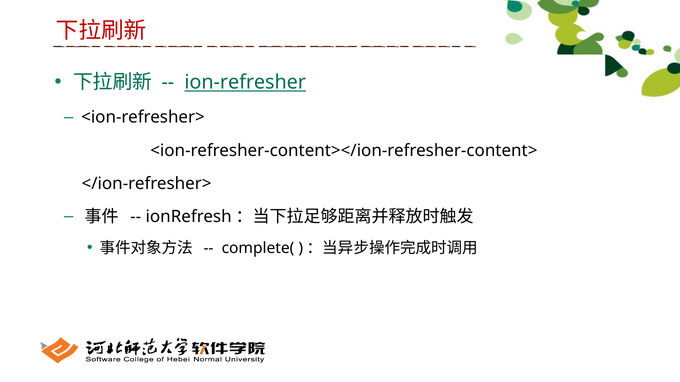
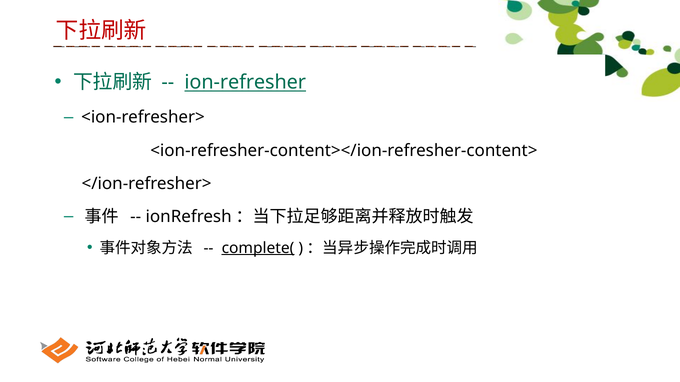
complete( underline: none -> present (258, 248)
